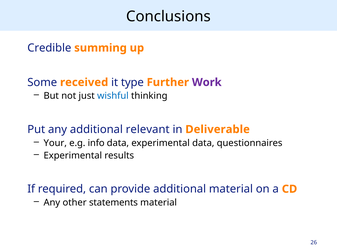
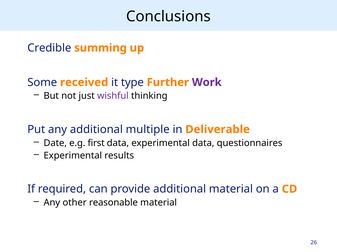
wishful colour: blue -> purple (113, 96)
relevant: relevant -> multiple (148, 130)
Your: Your -> Date (55, 143)
info: info -> first (96, 143)
statements: statements -> reasonable (113, 203)
